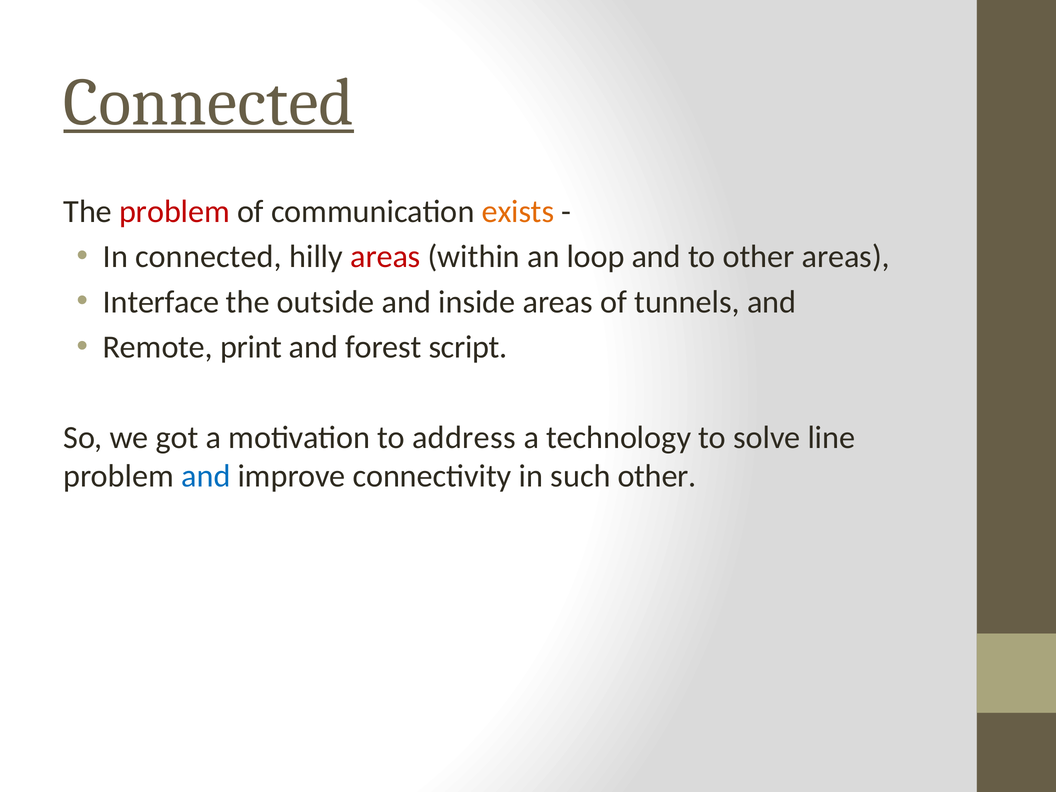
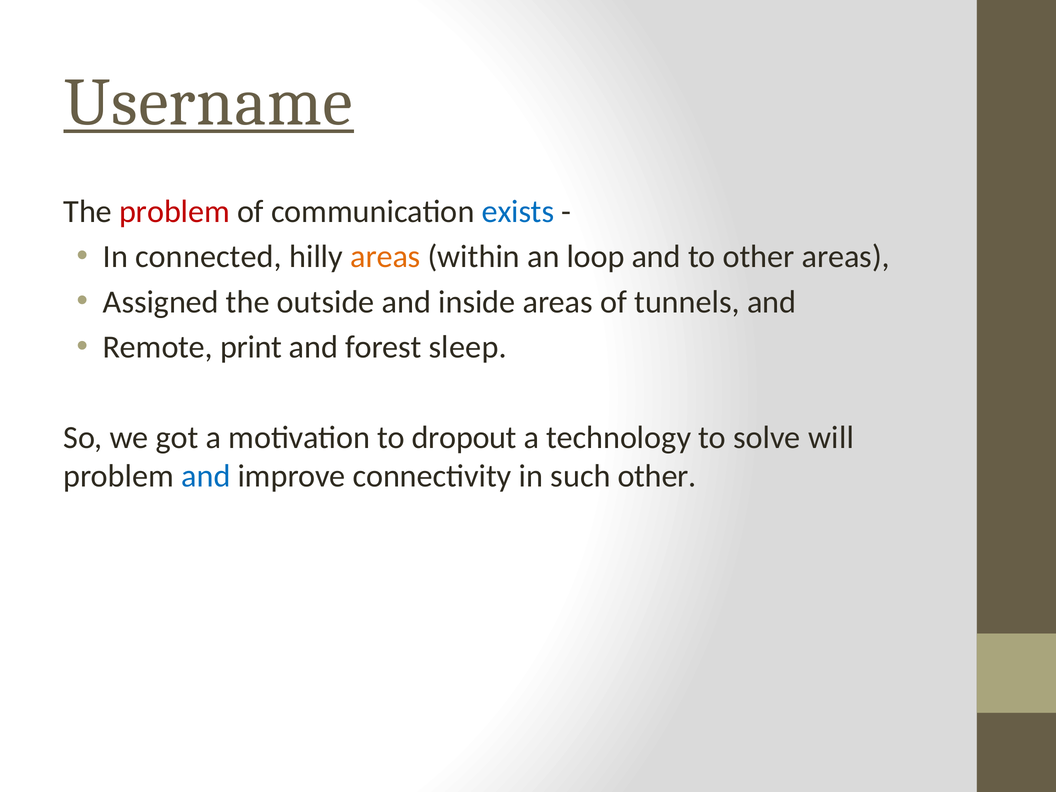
Connected: Connected -> Username (208, 102)
exists colour: orange -> blue (518, 212)
areas colour: red -> orange (385, 257)
Interface: Interface -> Assigned (161, 302)
script: script -> sleep (468, 347)
address: address -> dropout (464, 437)
line: line -> will (831, 437)
